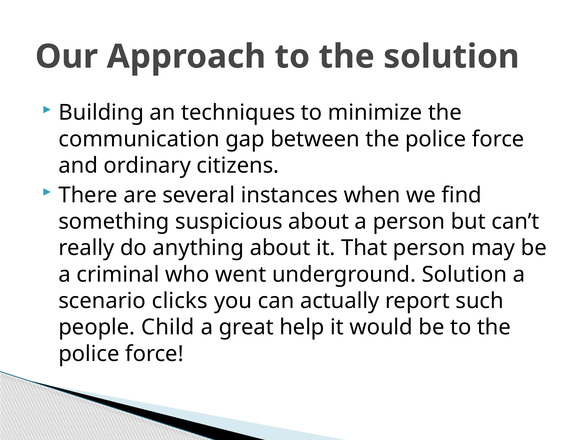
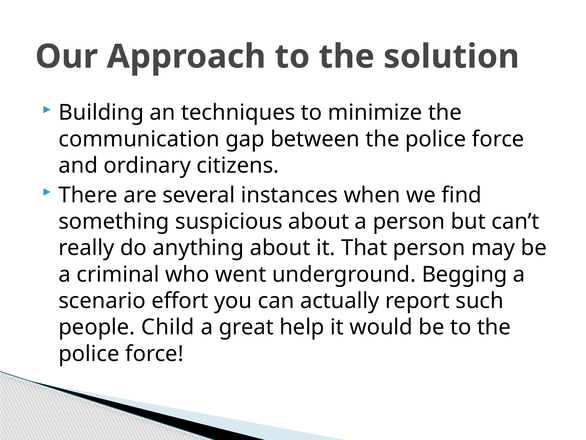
underground Solution: Solution -> Begging (464, 274)
clicks: clicks -> effort (180, 301)
